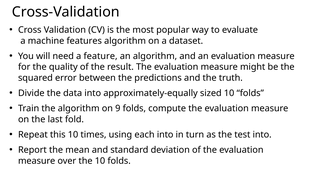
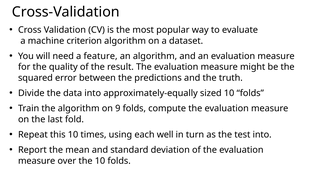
features: features -> criterion (84, 41)
each into: into -> well (165, 135)
